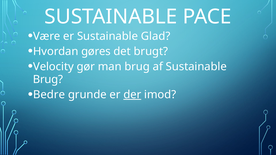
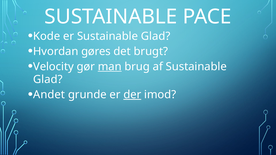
Være: Være -> Kode (47, 36)
man underline: none -> present (110, 67)
Brug: Brug -> Glad (48, 80)
Bedre: Bedre -> Andet (49, 95)
